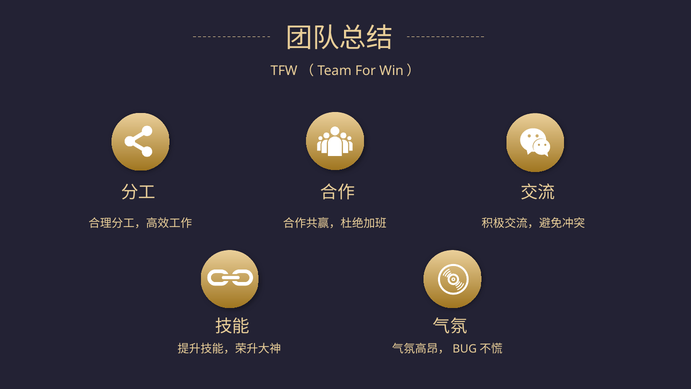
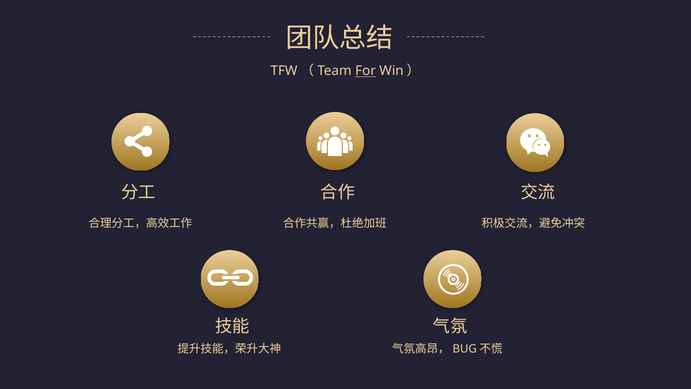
For underline: none -> present (366, 71)
